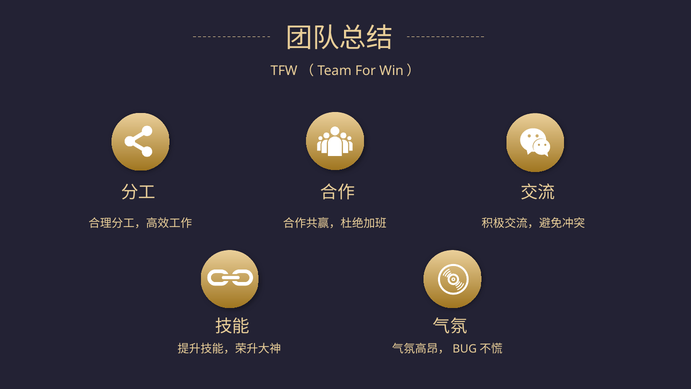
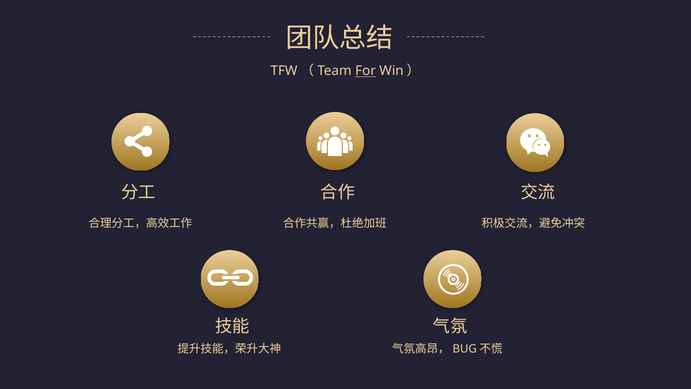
For underline: none -> present (366, 71)
